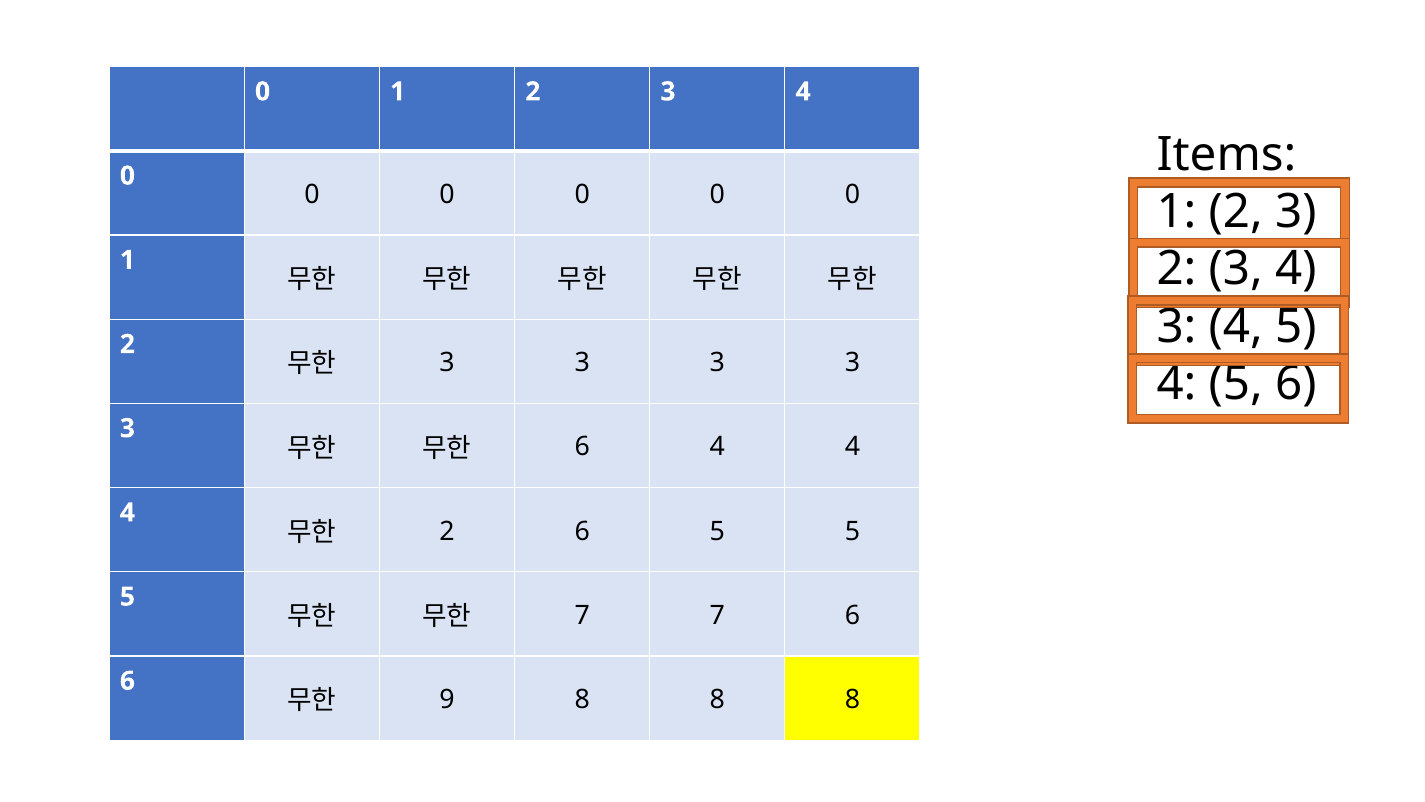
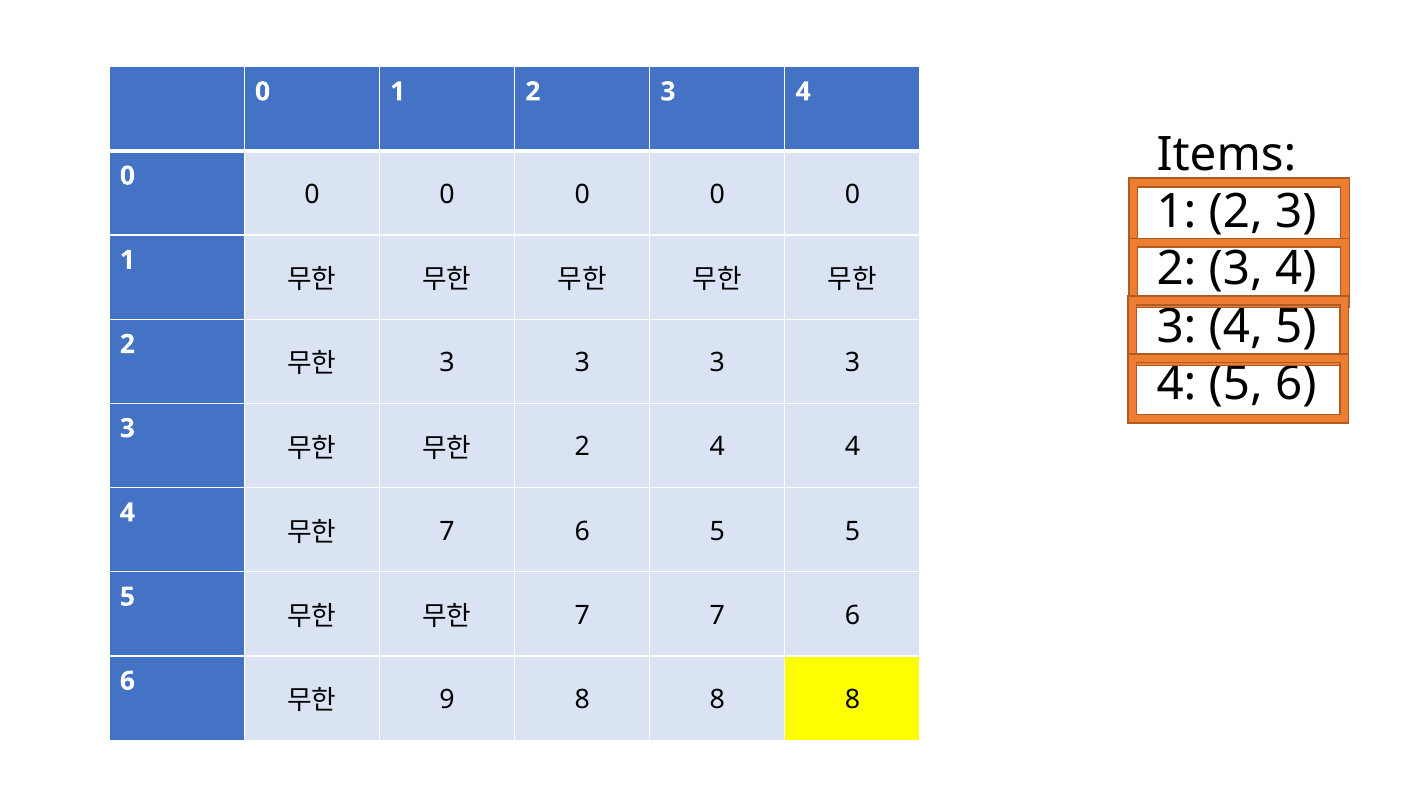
6: 6 -> 2 (582, 447)
2: 2 -> 7 (447, 531)
